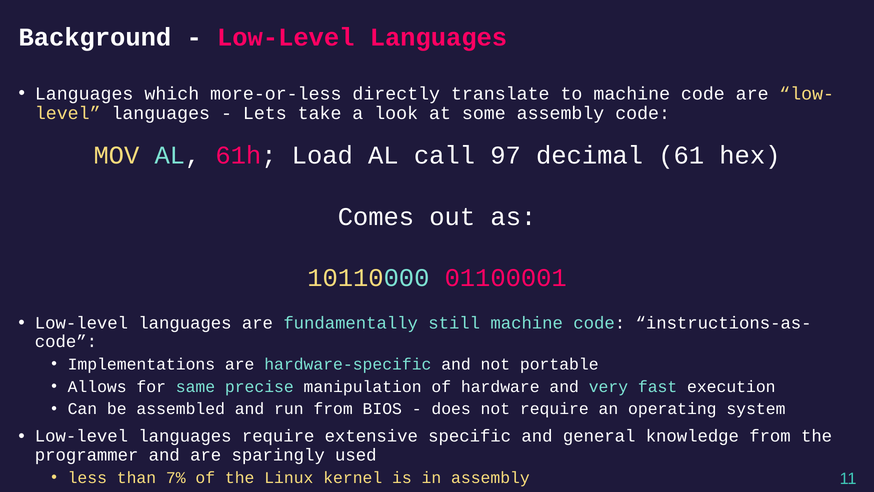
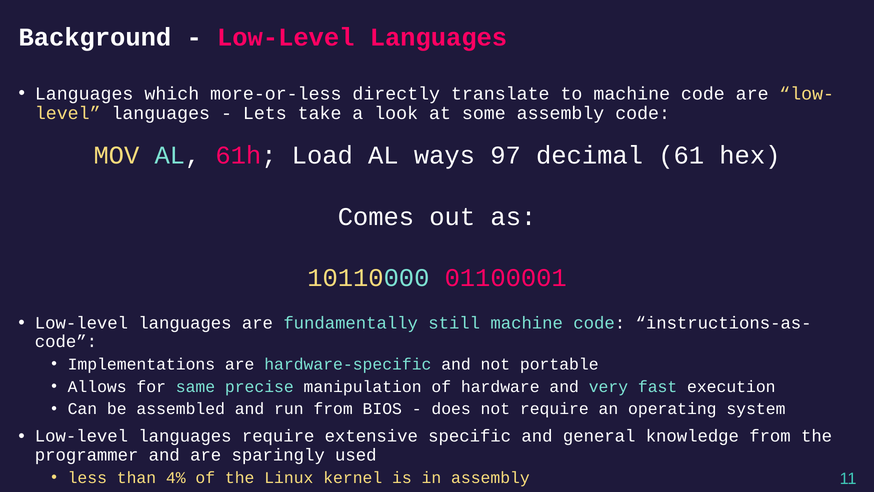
call: call -> ways (444, 155)
7%: 7% -> 4% (176, 477)
